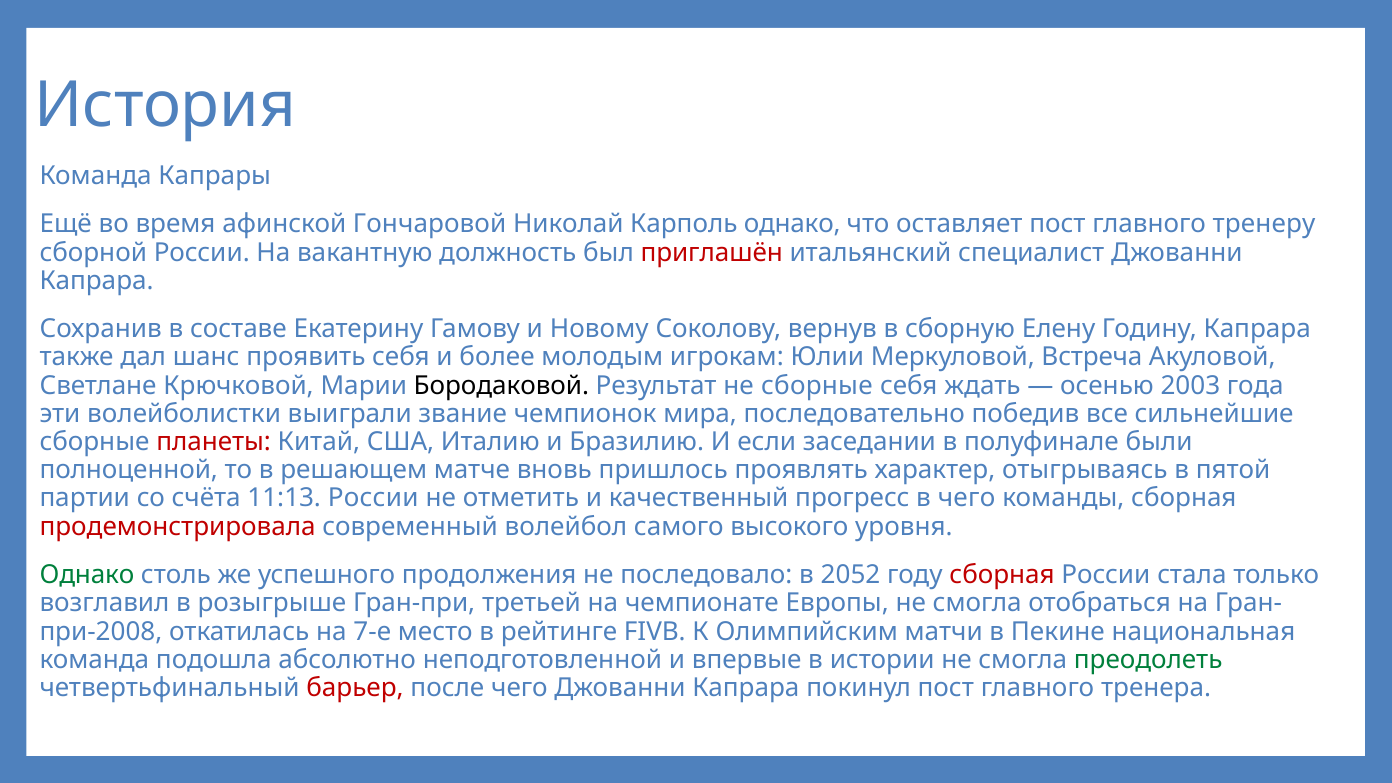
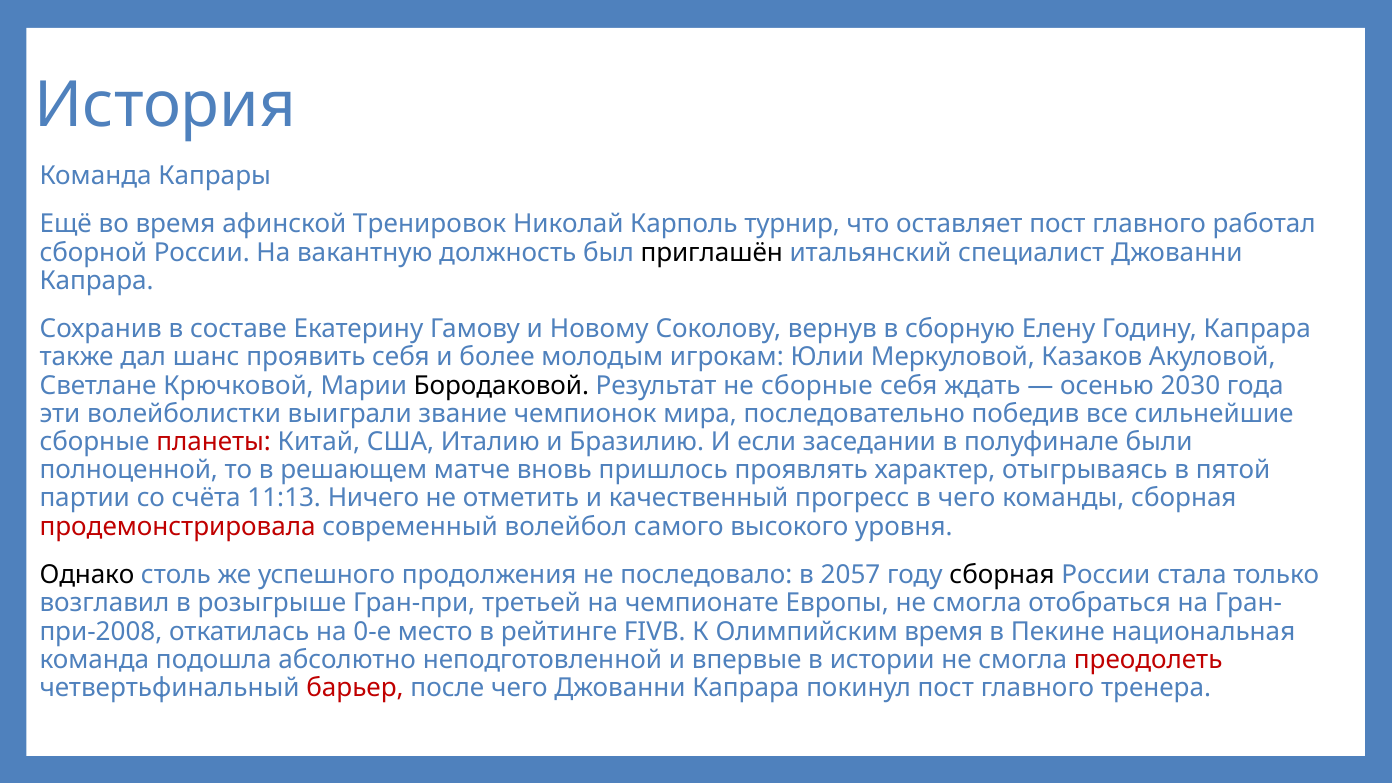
Гончаровой: Гончаровой -> Тренировок (430, 224)
Карполь однако: однако -> турнир (792, 224)
тренеру: тренеру -> работал (1264, 224)
приглашён colour: red -> black (712, 252)
Встреча: Встреча -> Казаков (1092, 357)
2003: 2003 -> 2030 (1190, 386)
11:13 России: России -> Ничего (373, 498)
Однако colour: green -> black (87, 575)
2052: 2052 -> 2057 (851, 575)
сборная colour: red -> black (1002, 575)
7-е: 7-е -> 0-е (372, 631)
Олимпийским матчи: матчи -> время (944, 631)
преодолеть colour: green -> red (1148, 660)
